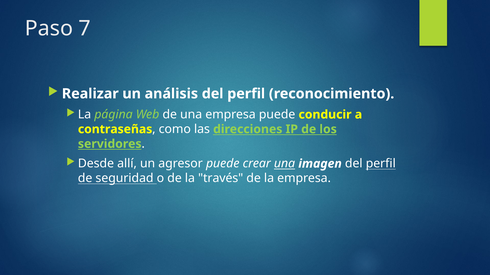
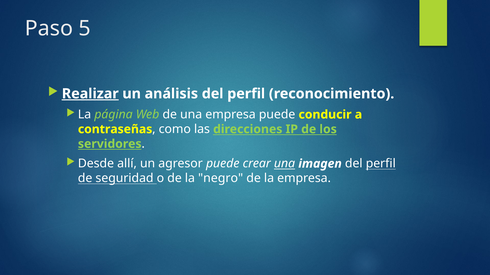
7: 7 -> 5 (85, 28)
Realizar underline: none -> present (90, 94)
través: través -> negro (221, 179)
